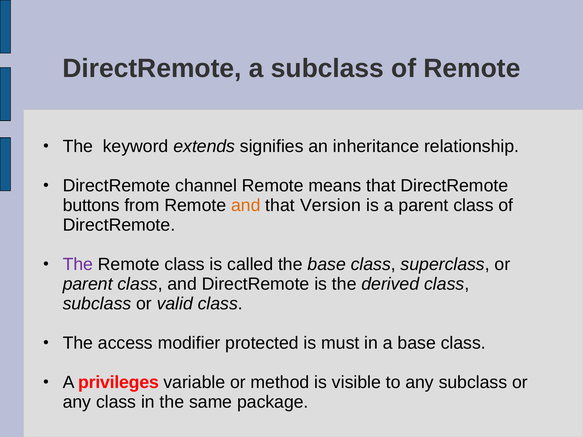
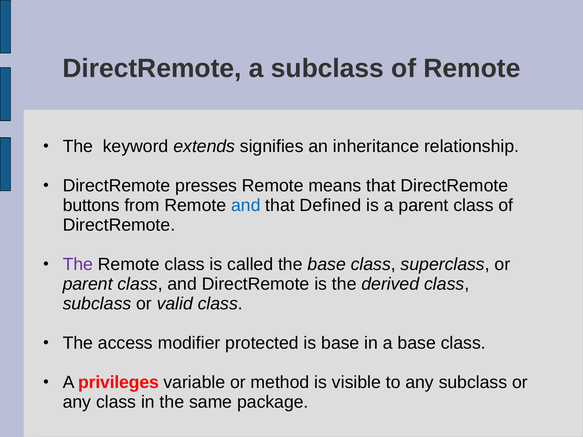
channel: channel -> presses (206, 186)
and colour: orange -> blue (246, 206)
Version: Version -> Defined (330, 206)
is must: must -> base (340, 343)
